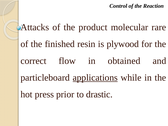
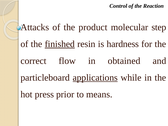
rare: rare -> step (159, 27)
finished underline: none -> present (60, 44)
plywood: plywood -> hardness (123, 44)
drastic: drastic -> means (99, 94)
